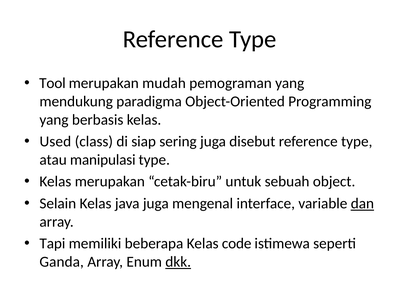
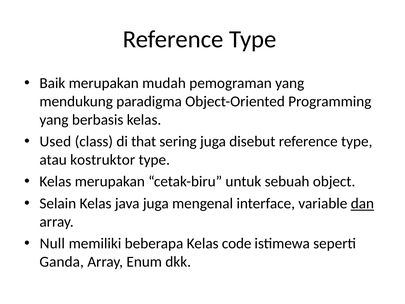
Tool: Tool -> Baik (52, 83)
siap: siap -> that (144, 141)
manipulasi: manipulasi -> kostruktor (103, 160)
Tapi: Tapi -> Null (52, 243)
dkk underline: present -> none (178, 262)
